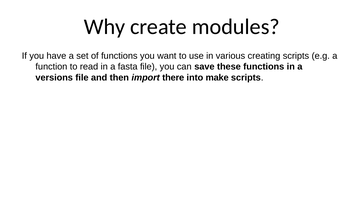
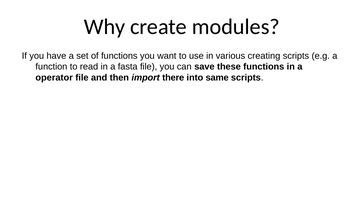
versions: versions -> operator (54, 78)
make: make -> same (217, 78)
